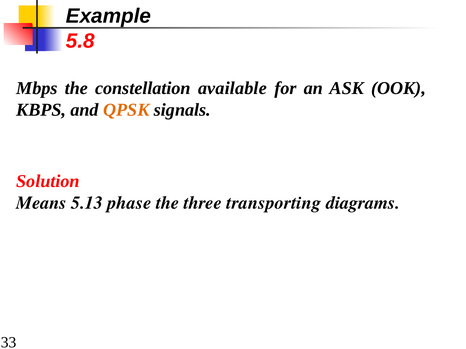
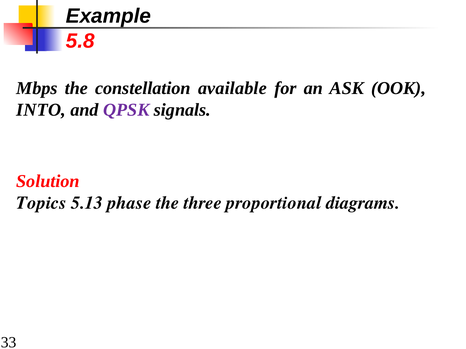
KBPS: KBPS -> INTO (41, 110)
QPSK colour: orange -> purple (126, 110)
Means: Means -> Topics (41, 203)
transporting: transporting -> proportional (274, 203)
